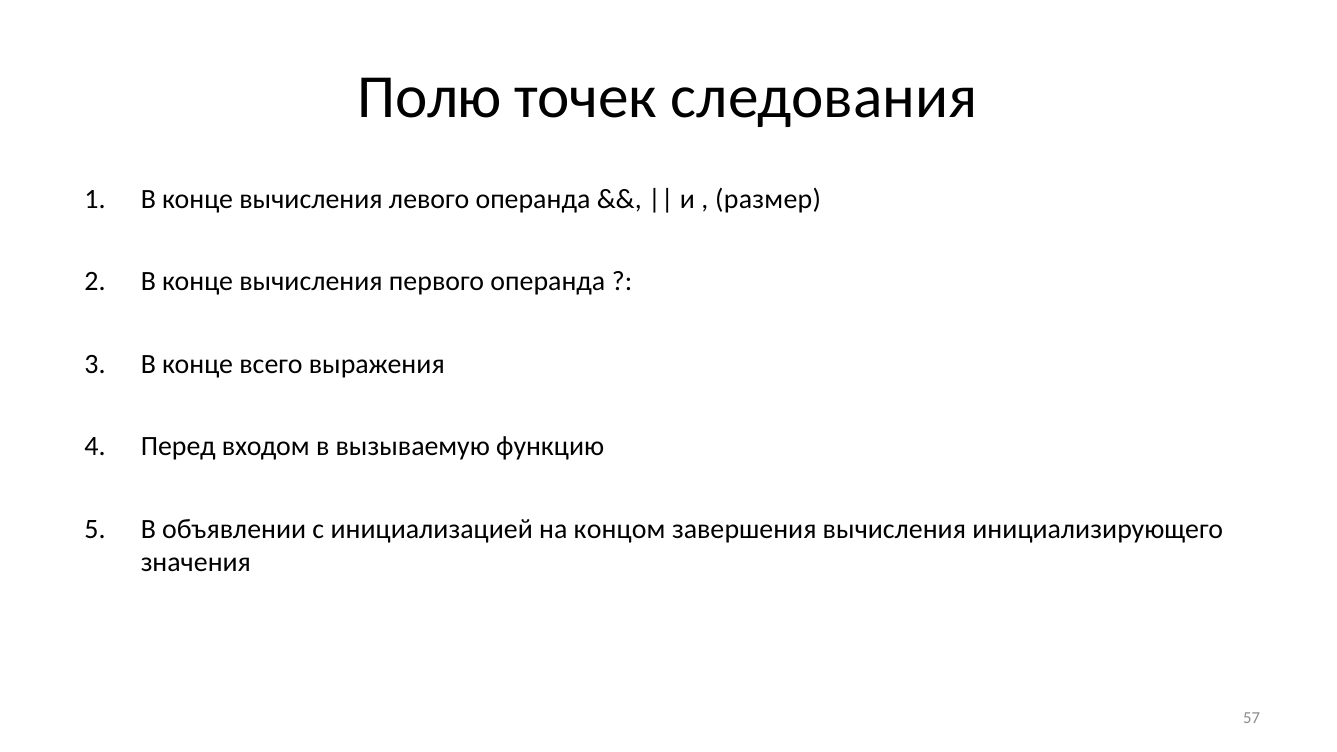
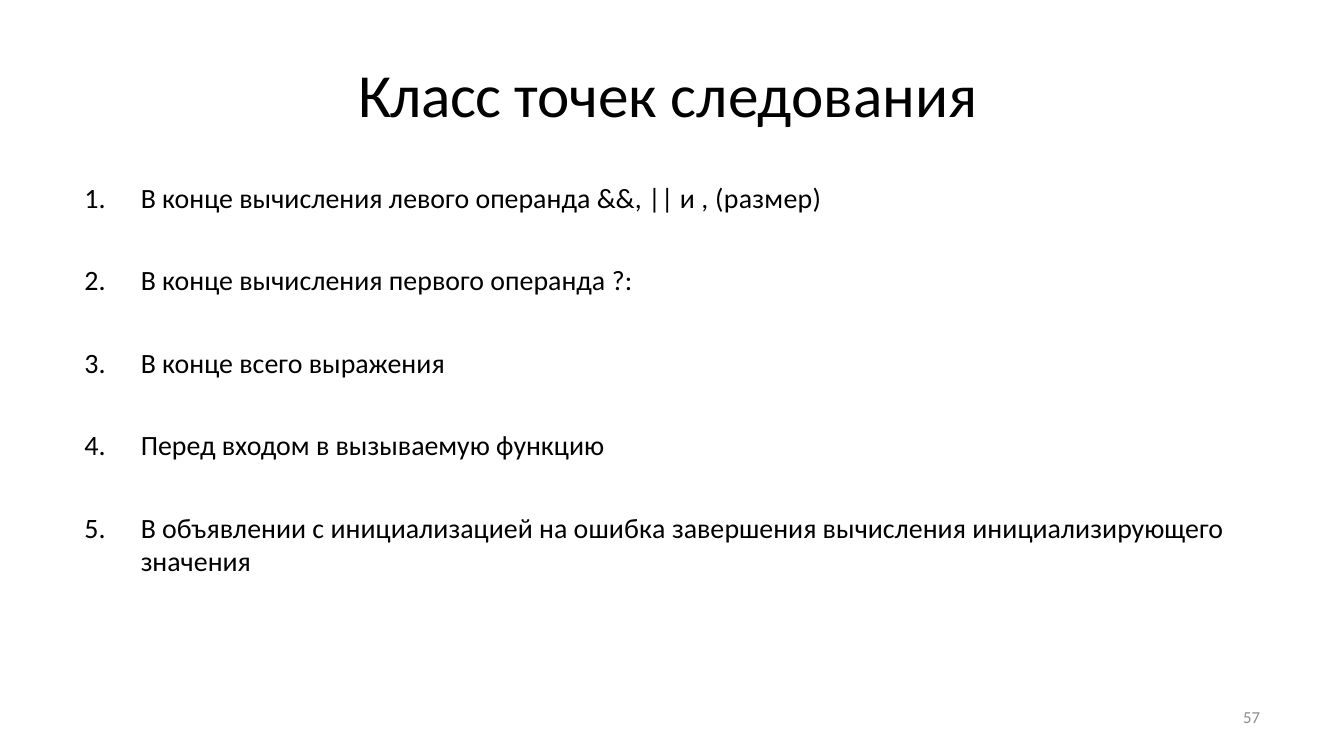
Полю: Полю -> Класс (430, 97)
концом: концом -> ошибка (620, 529)
